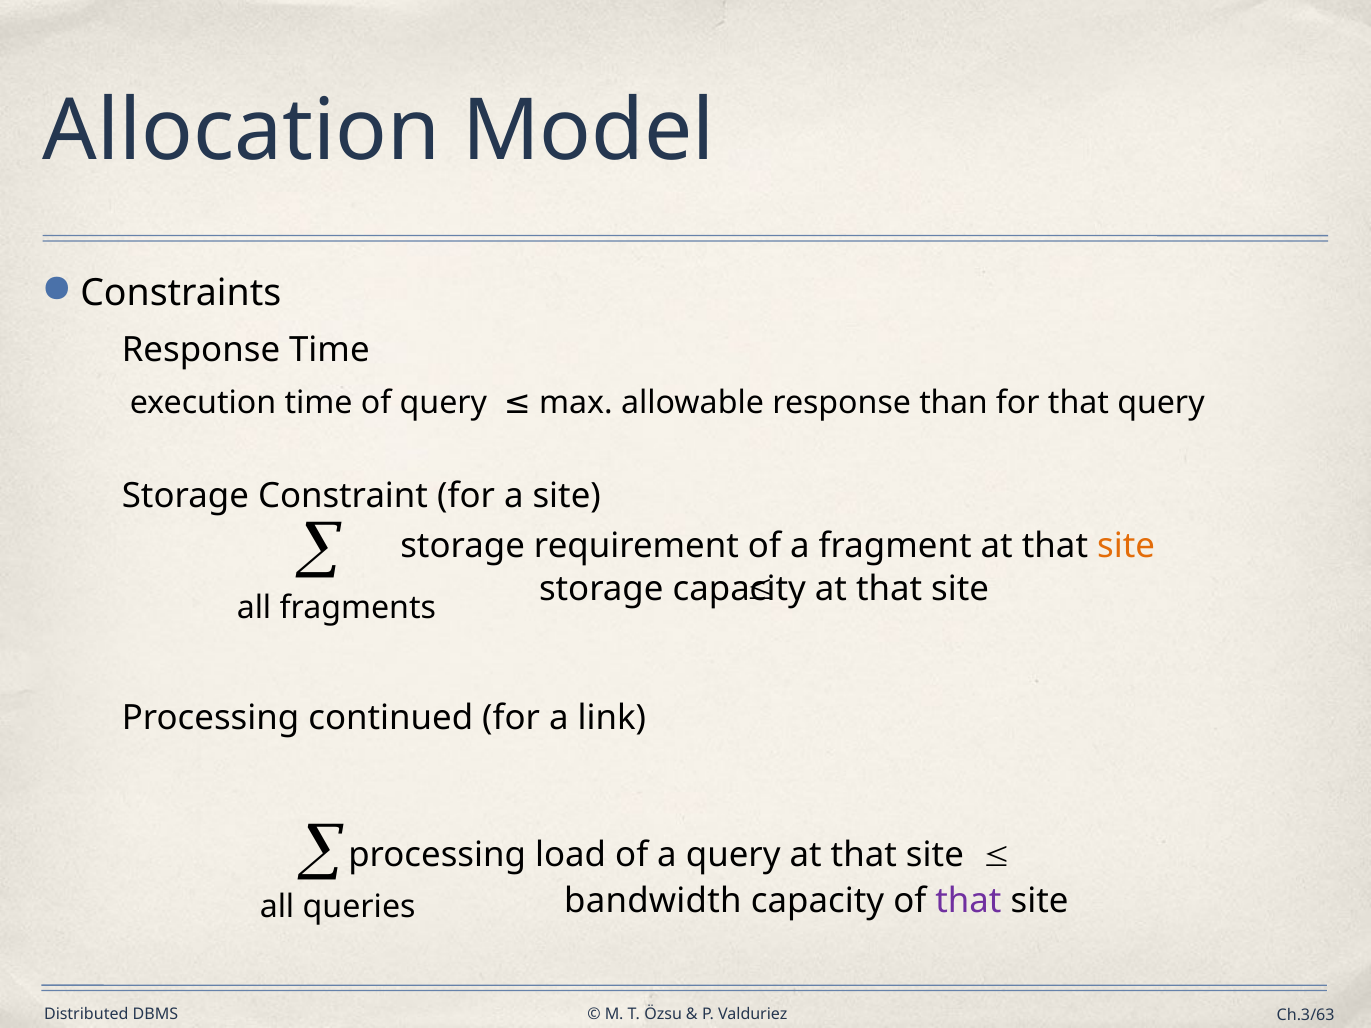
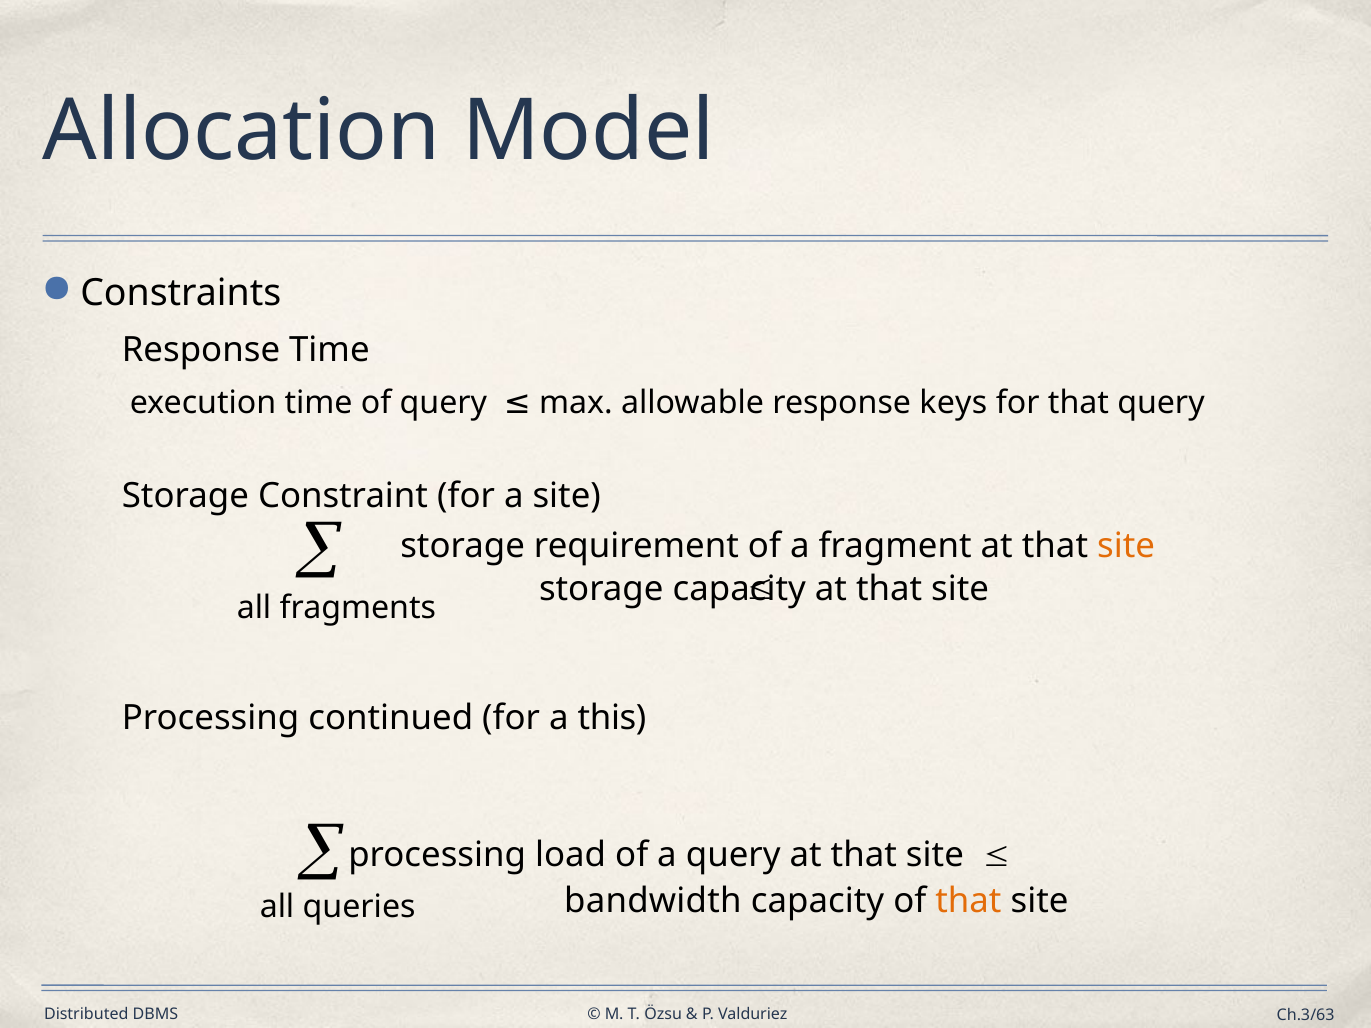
than: than -> keys (953, 403)
link: link -> this (612, 718)
that colour: purple -> orange (968, 901)
